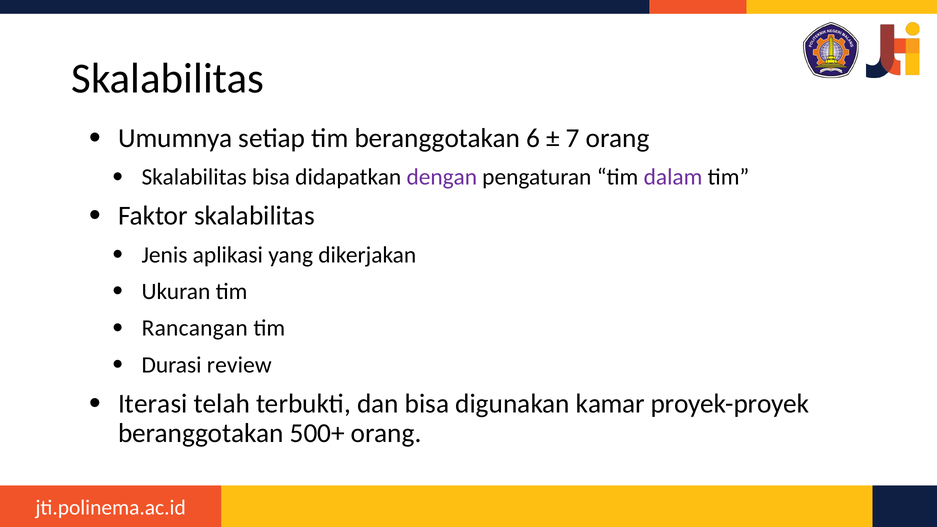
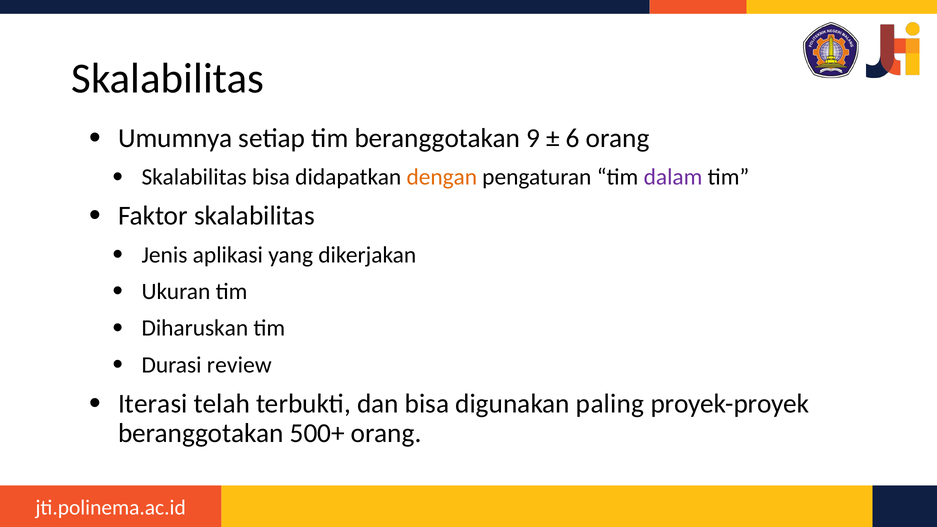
6: 6 -> 9 (533, 138)
7: 7 -> 6 (573, 138)
dengan colour: purple -> orange (442, 177)
Rancangan: Rancangan -> Diharuskan (195, 328)
kamar: kamar -> paling (610, 404)
